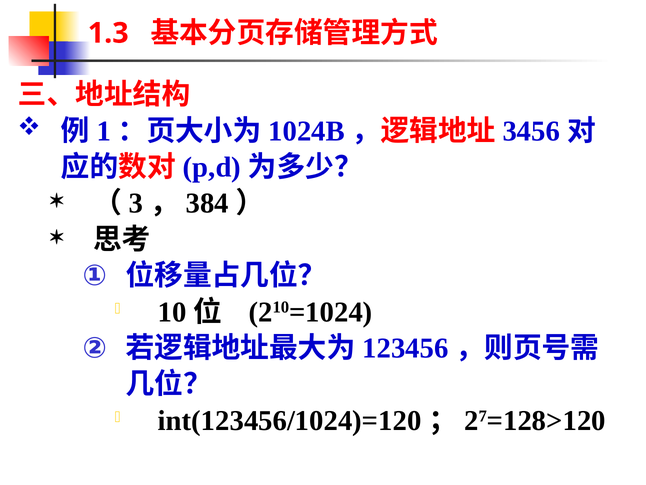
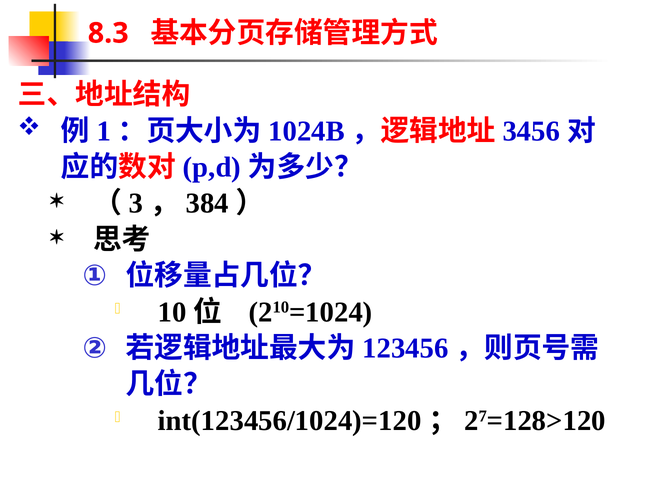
1.3: 1.3 -> 8.3 (108, 33)
